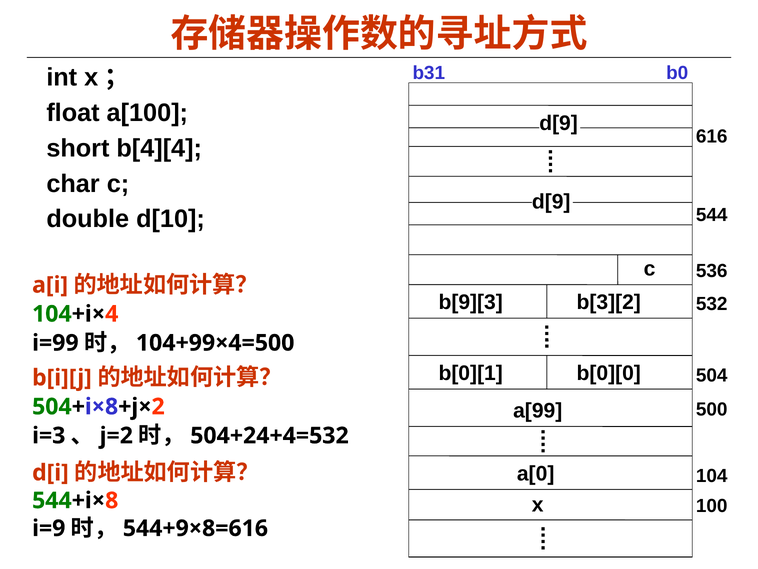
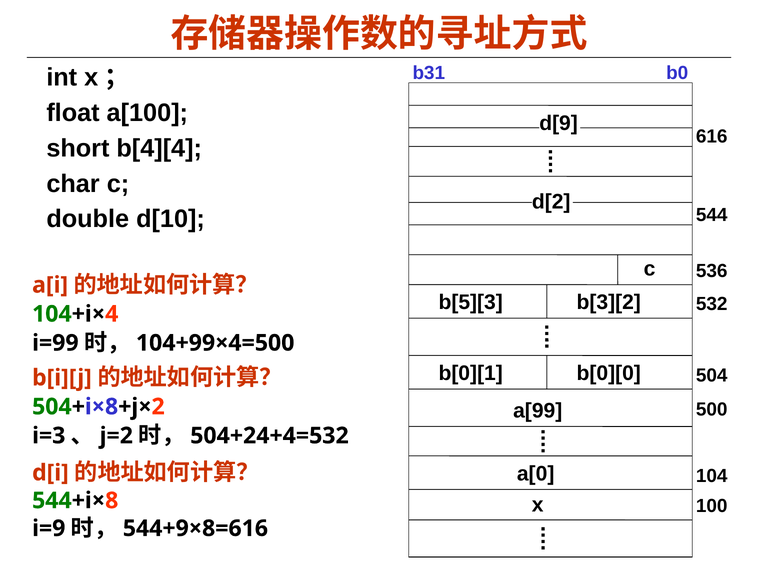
d[9: d[9 -> d[2 (551, 201)
b[9][3: b[9][3 -> b[5][3 (471, 302)
